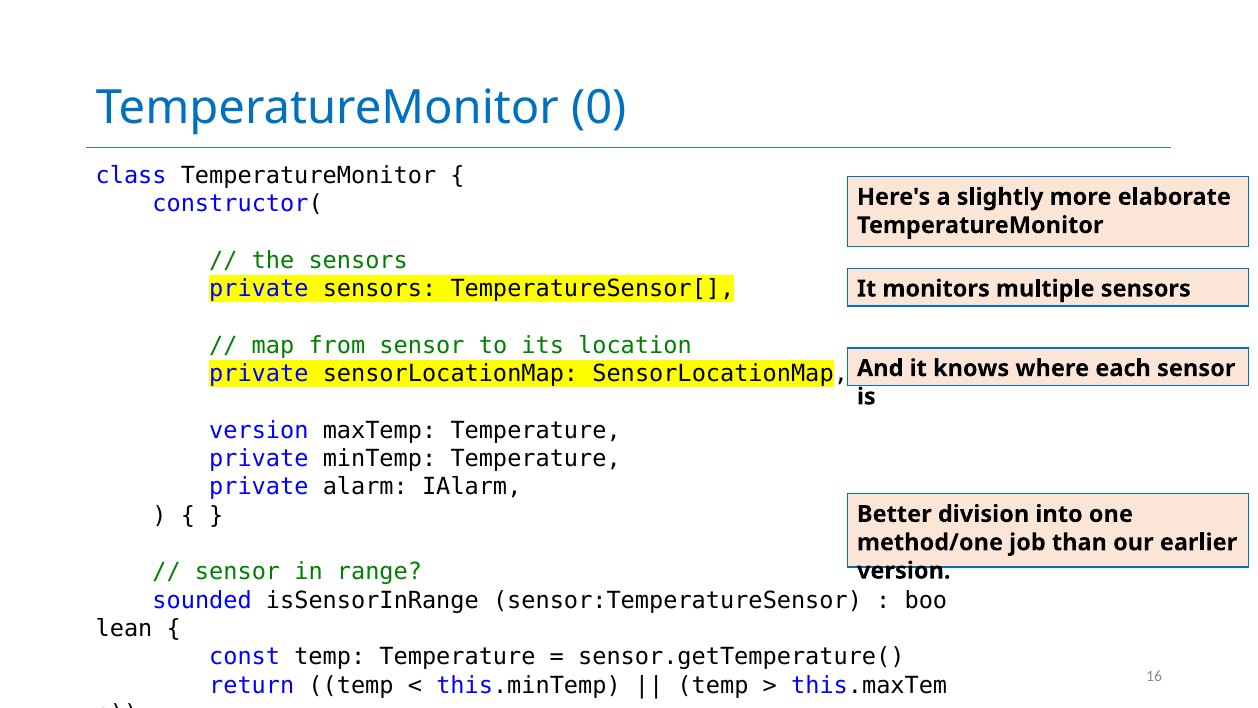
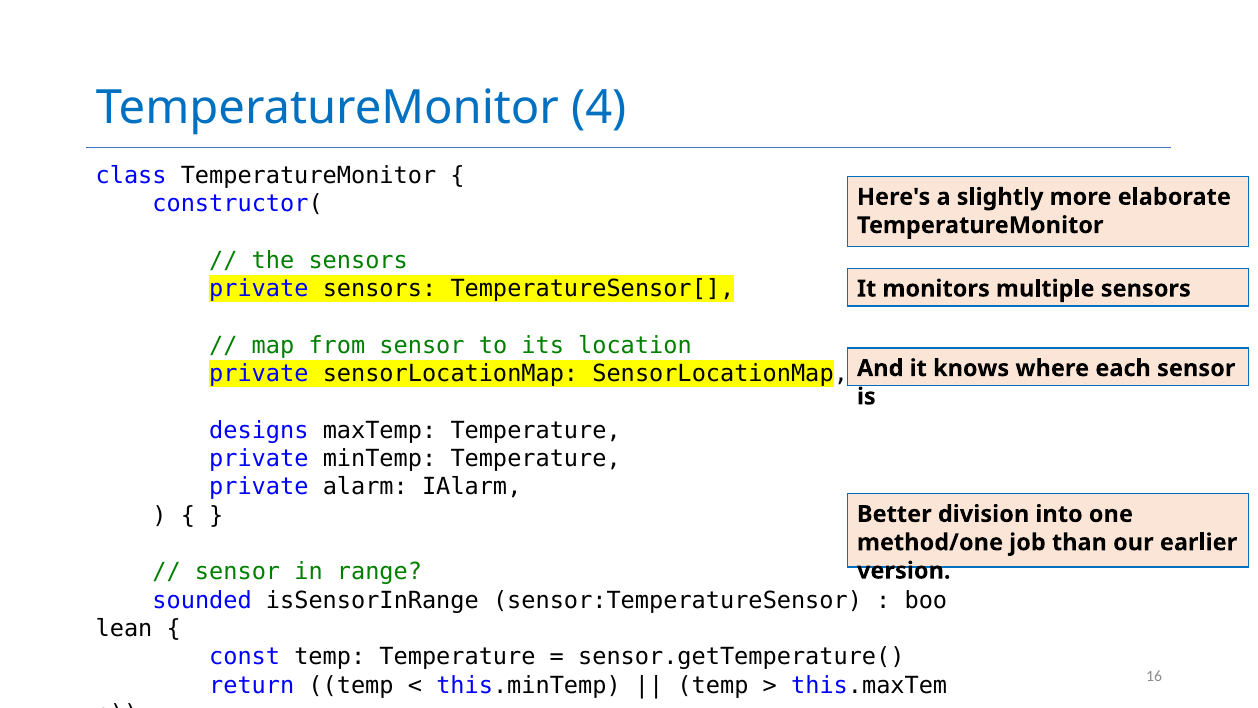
0: 0 -> 4 (599, 108)
version: version -> designs (259, 430)
